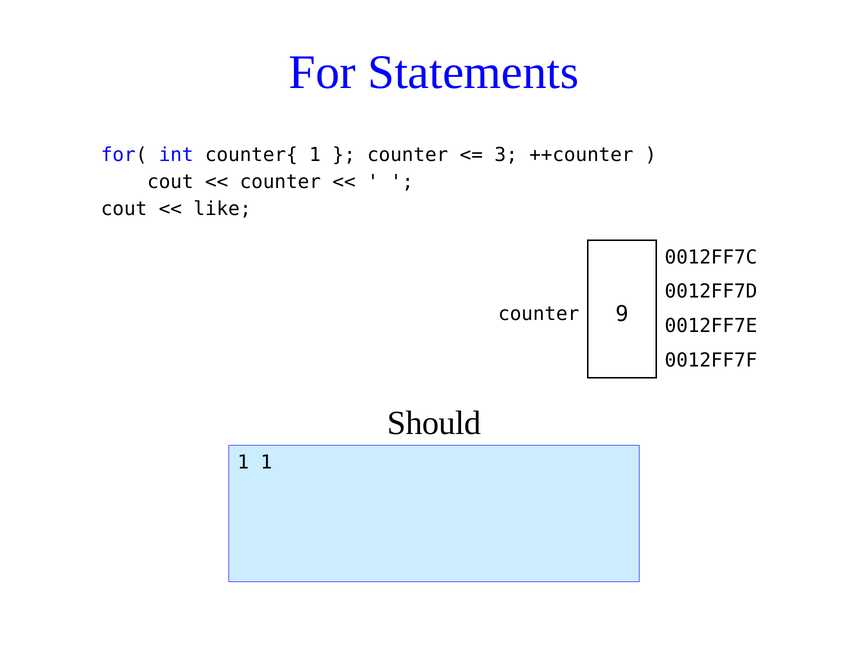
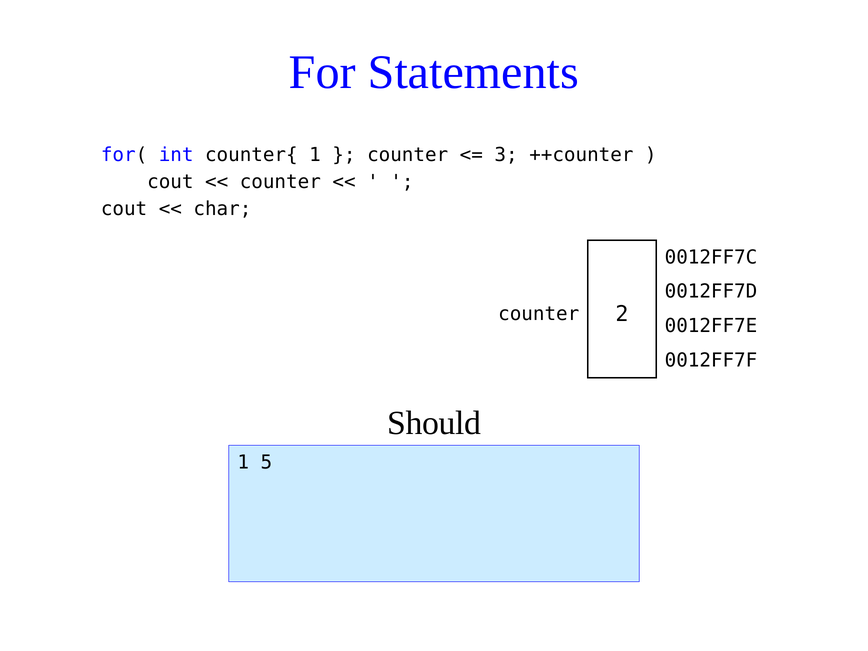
like: like -> char (222, 209)
9: 9 -> 2 (622, 314)
1 1: 1 -> 5 (266, 462)
